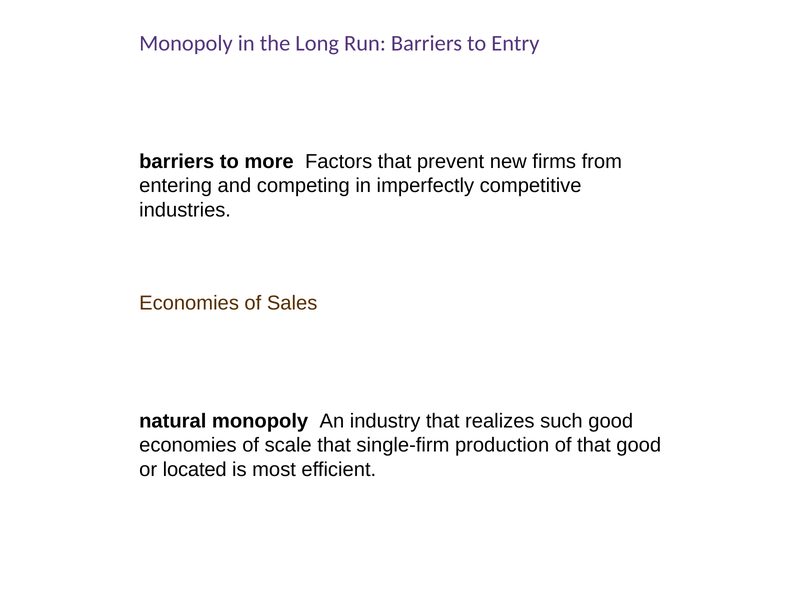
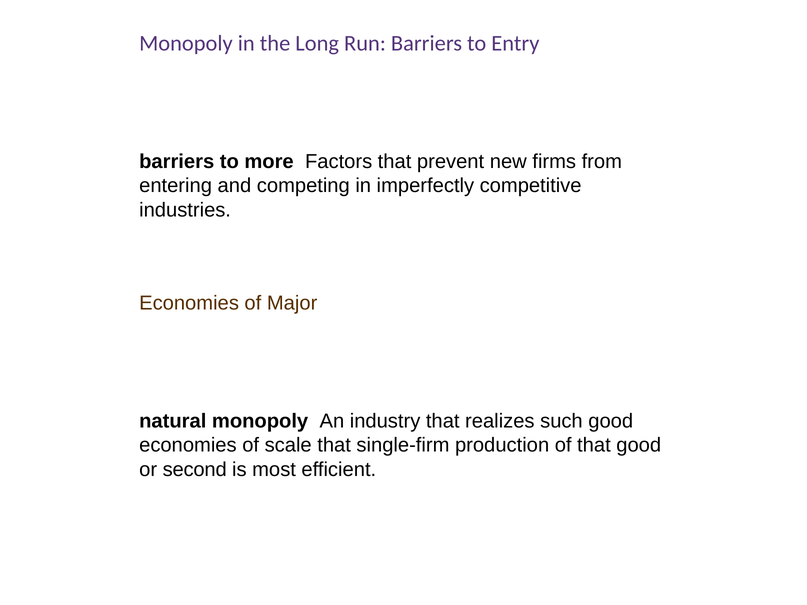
Sales: Sales -> Major (292, 303)
located: located -> second (195, 470)
